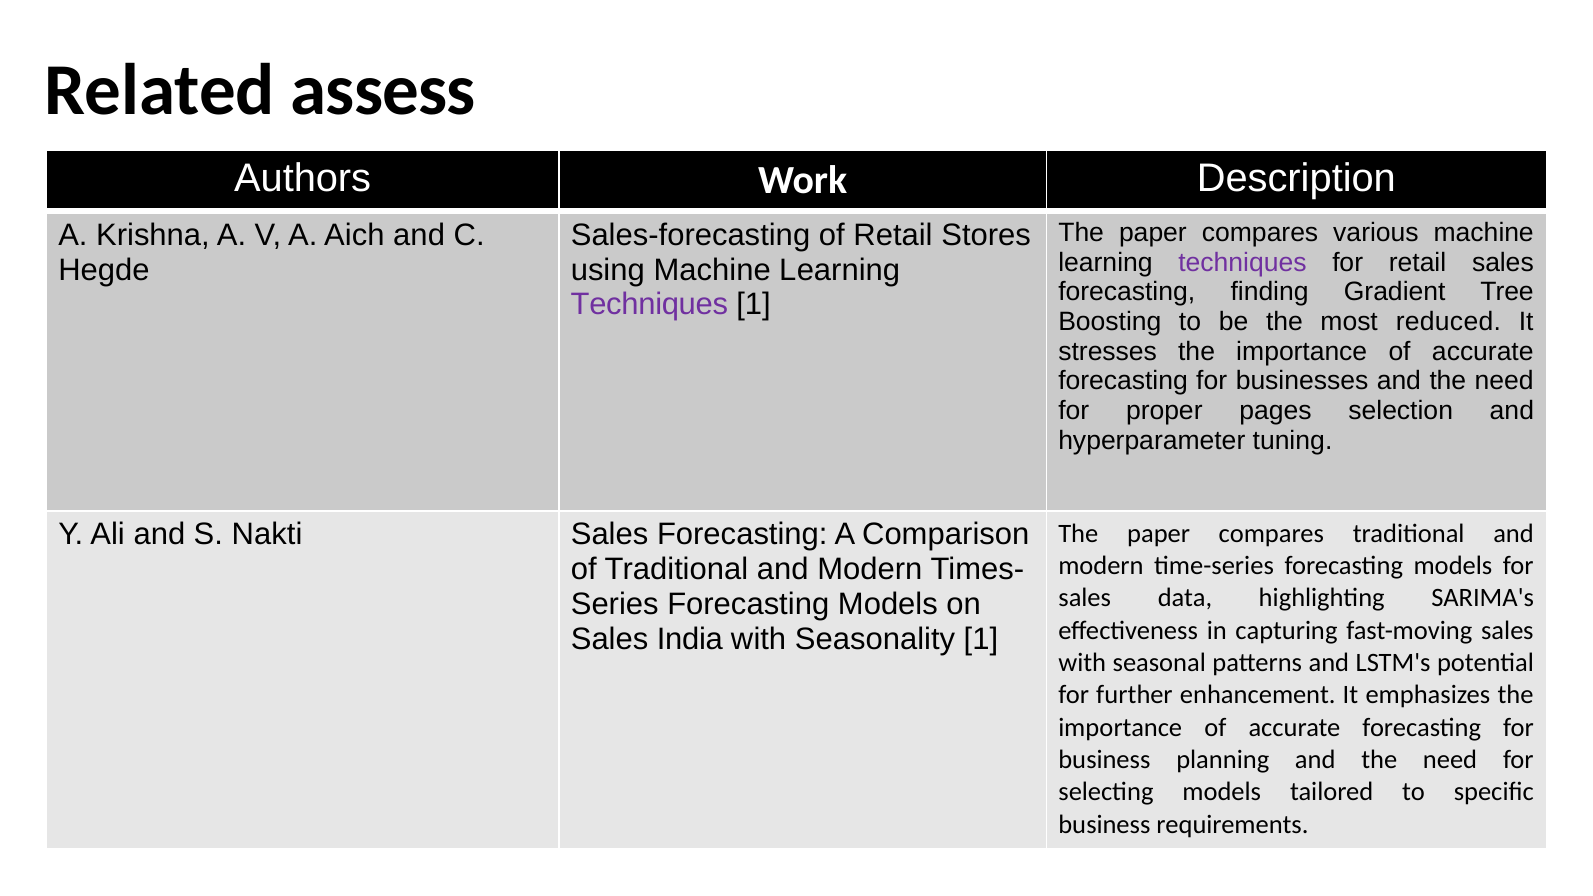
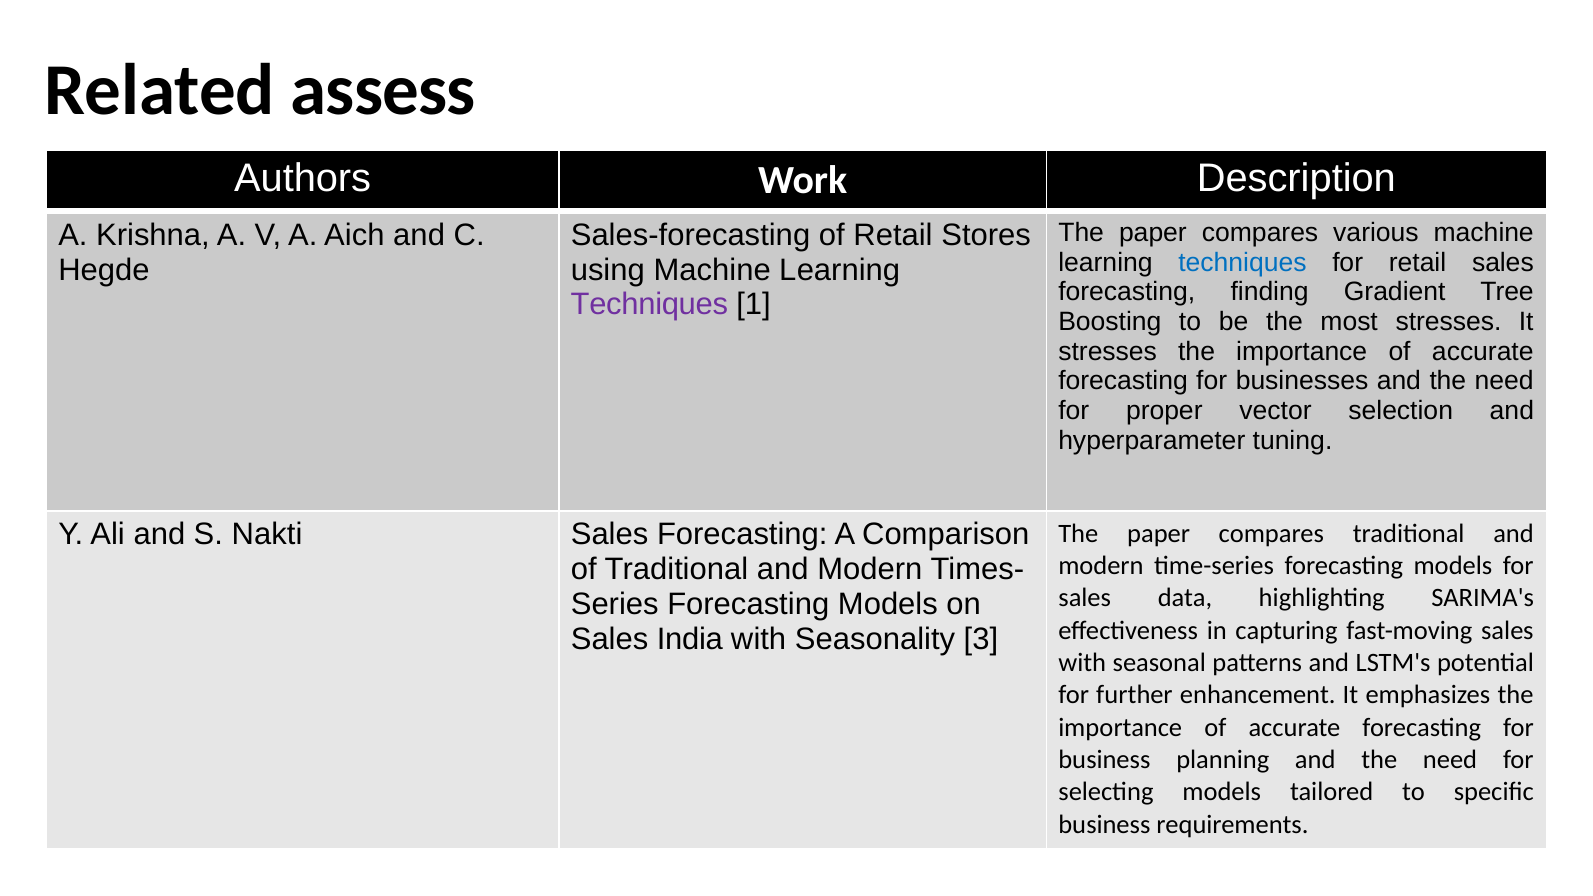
techniques colour: purple -> blue (1242, 262)
most reduced: reduced -> stresses (1449, 322)
pages: pages -> vector (1276, 411)
Seasonality 1: 1 -> 3 (981, 639)
